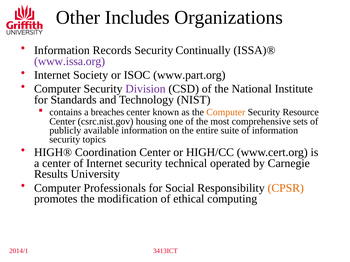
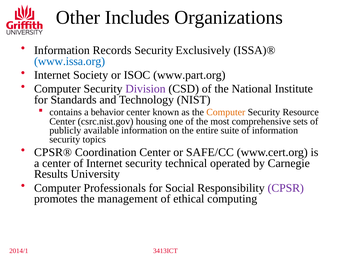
Continually: Continually -> Exclusively (203, 50)
www.issa.org colour: purple -> blue (70, 61)
breaches: breaches -> behavior (108, 112)
HIGH®: HIGH® -> CPSR® (53, 153)
HIGH/CC: HIGH/CC -> SAFE/CC (210, 153)
CPSR colour: orange -> purple (286, 188)
modification: modification -> management (128, 199)
